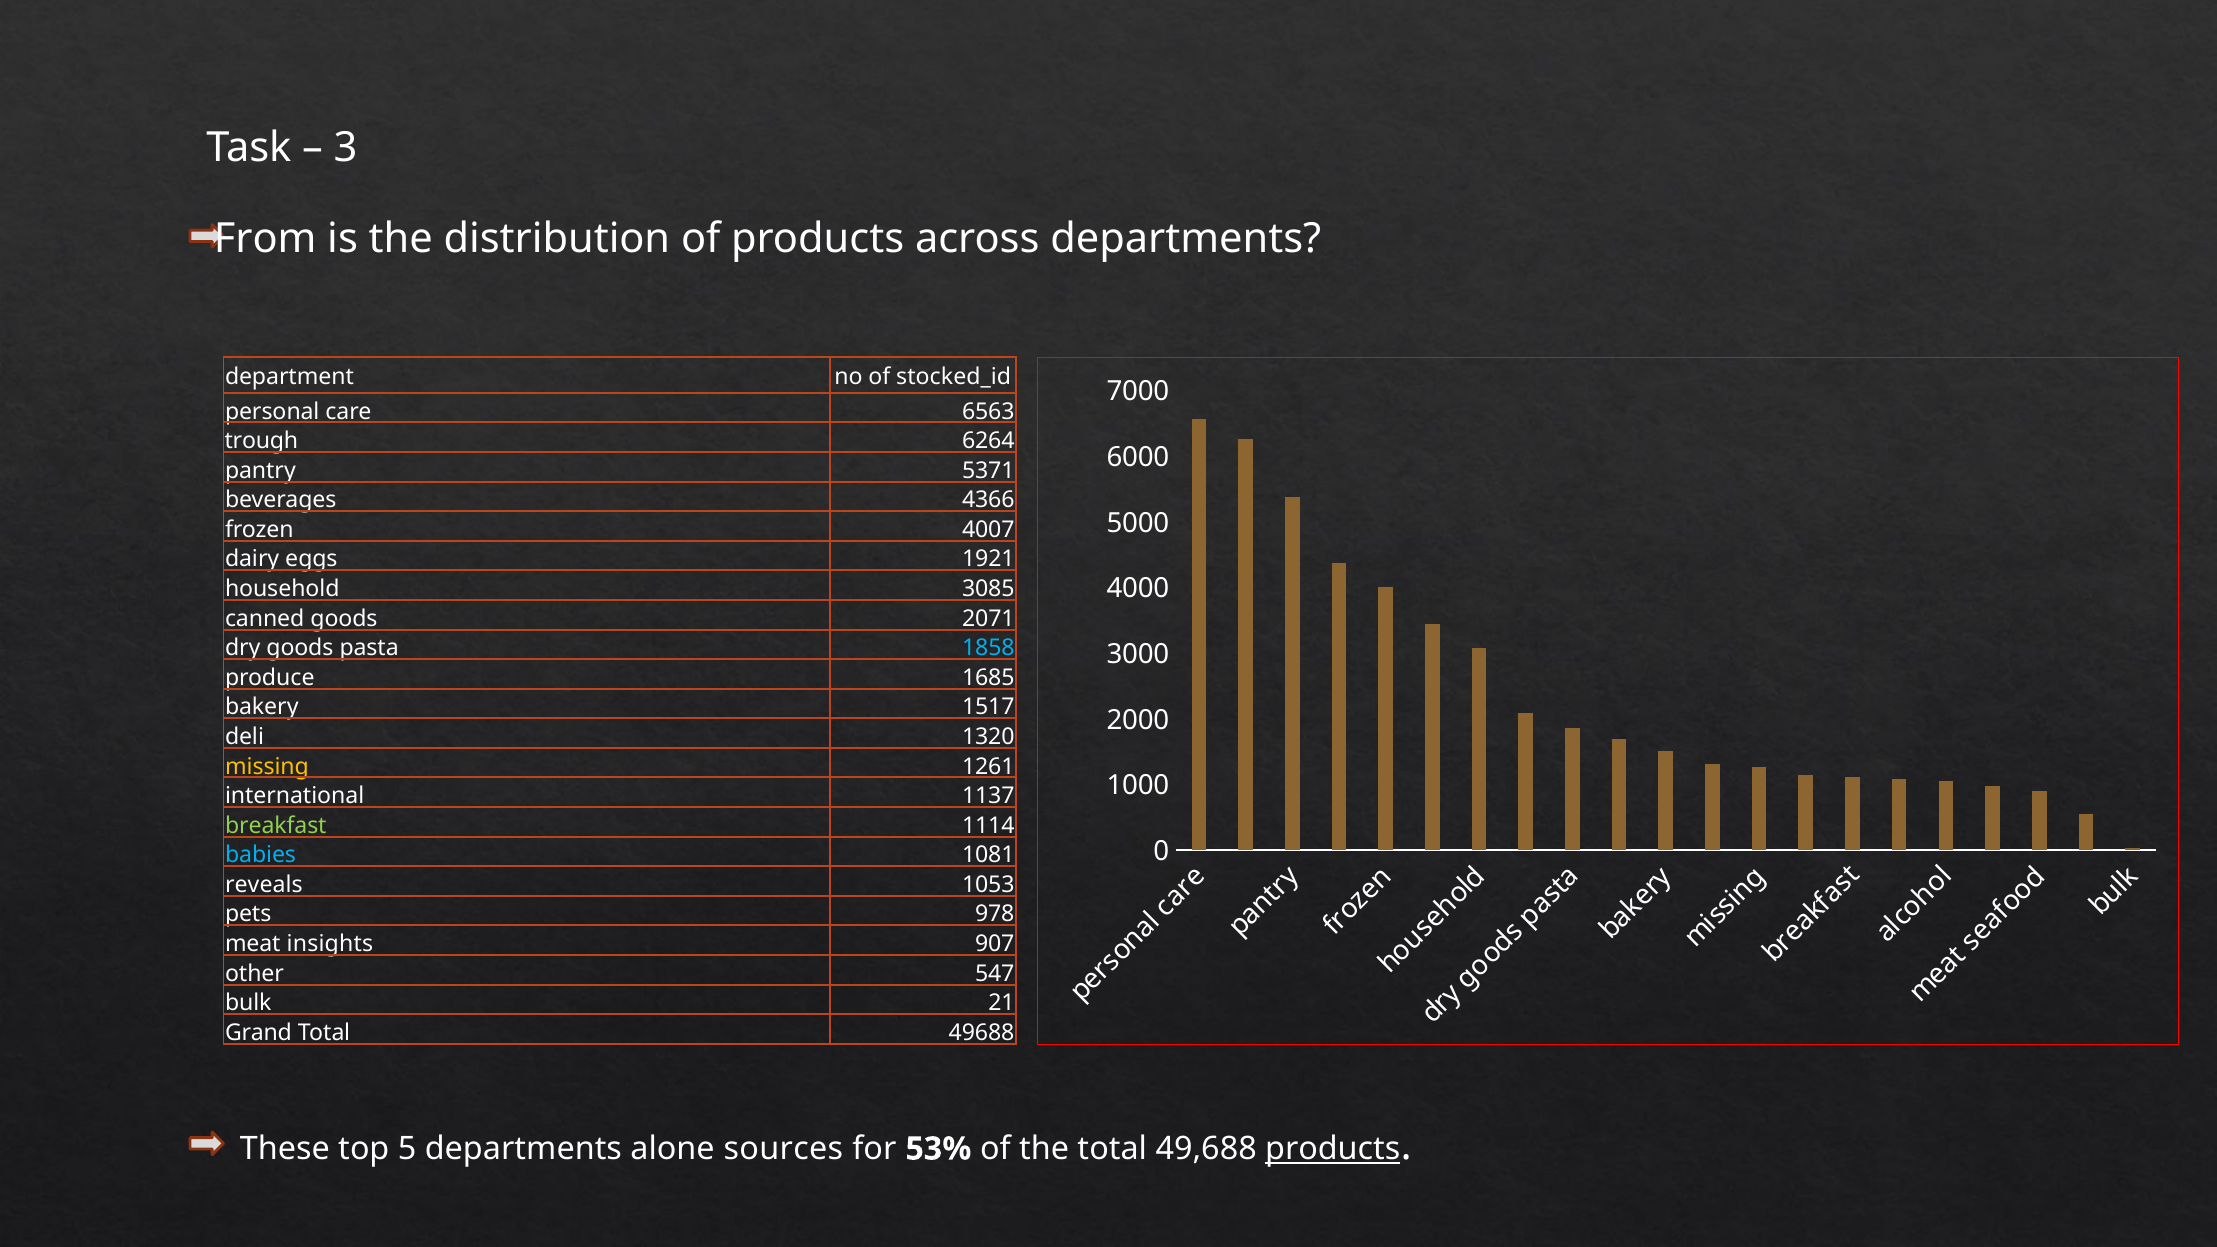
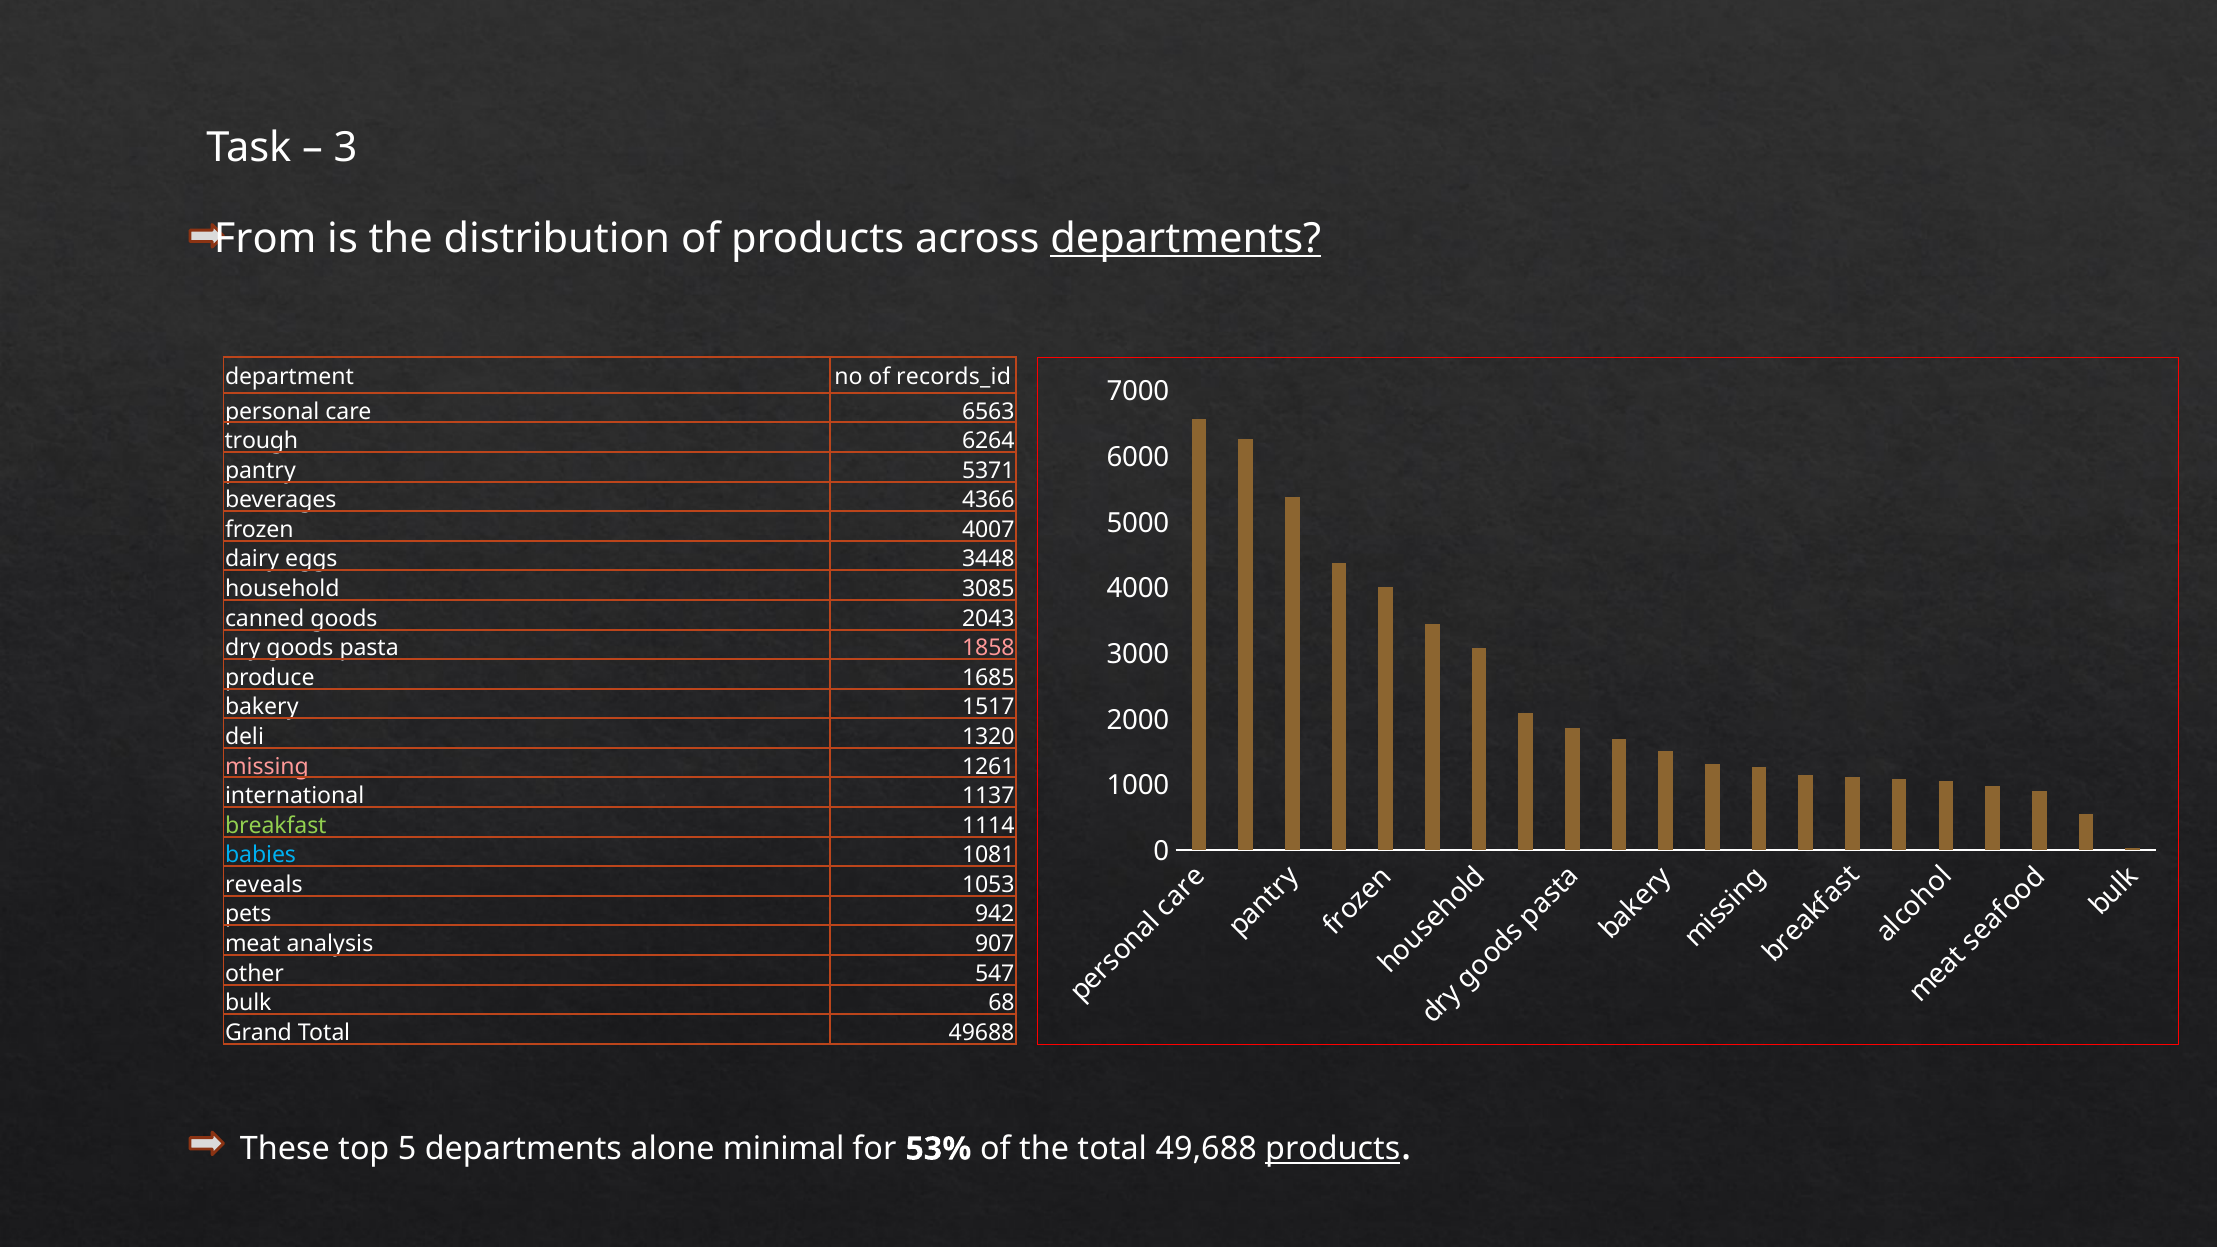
departments underline: none -> present (1186, 238)
stocked_id: stocked_id -> records_id (954, 377)
1921: 1921 -> 3448 (988, 559)
2071: 2071 -> 2043 (988, 619)
1858 colour: light blue -> pink (988, 648)
missing colour: yellow -> pink (267, 766)
978: 978 -> 942 (995, 914)
insights: insights -> analysis (330, 944)
21: 21 -> 68 (1002, 1003)
sources: sources -> minimal (784, 1149)
